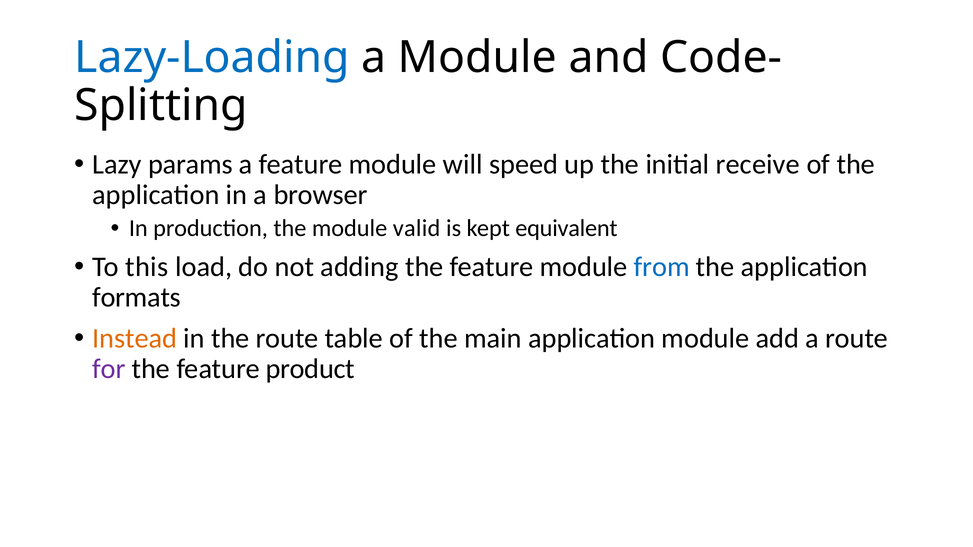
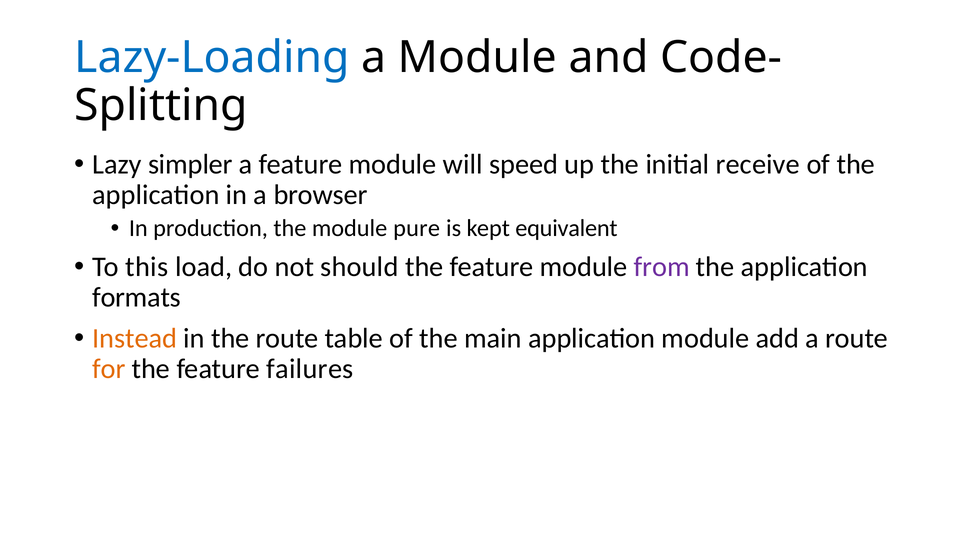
params: params -> simpler (190, 164)
valid: valid -> pure (417, 229)
adding: adding -> should (359, 267)
from colour: blue -> purple (662, 267)
for colour: purple -> orange (109, 369)
product: product -> failures (310, 369)
